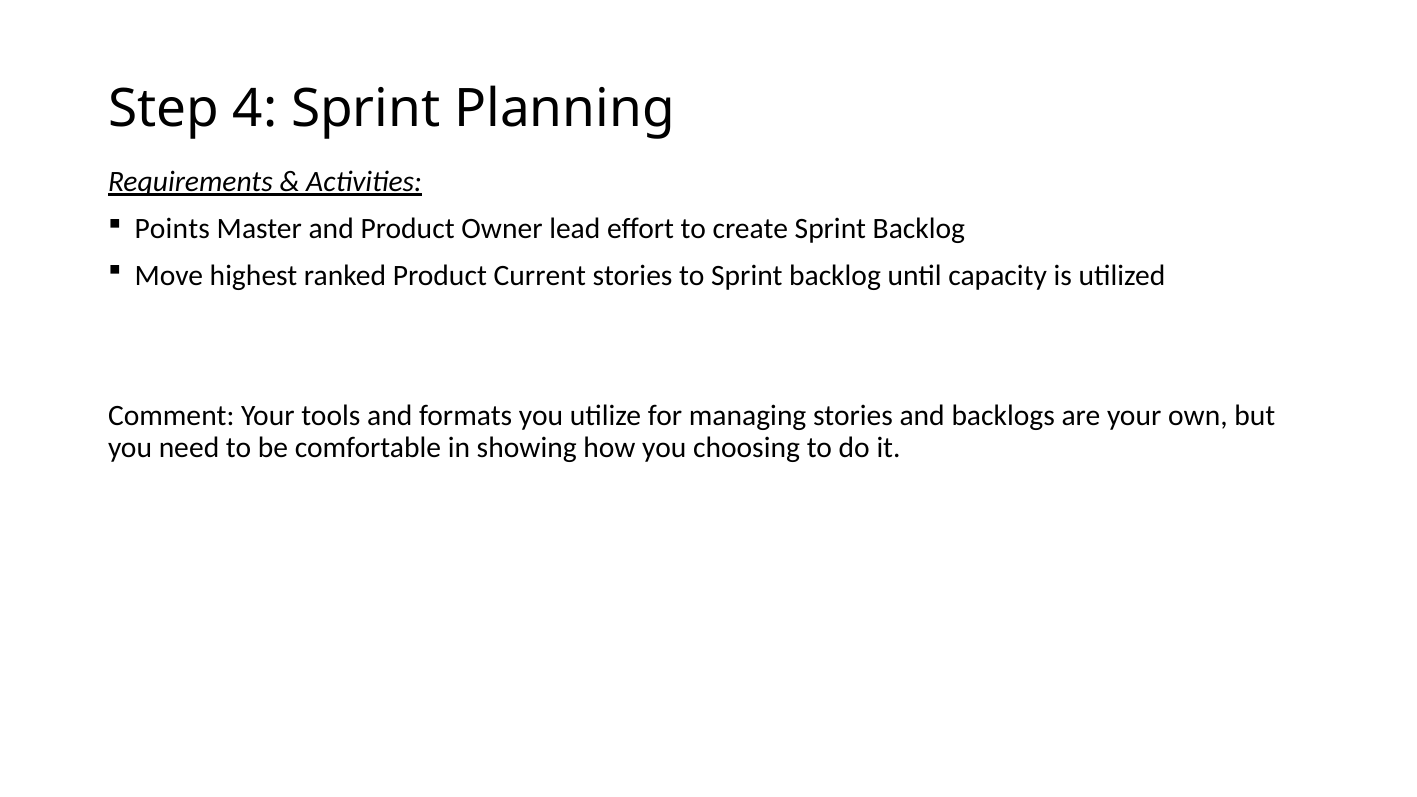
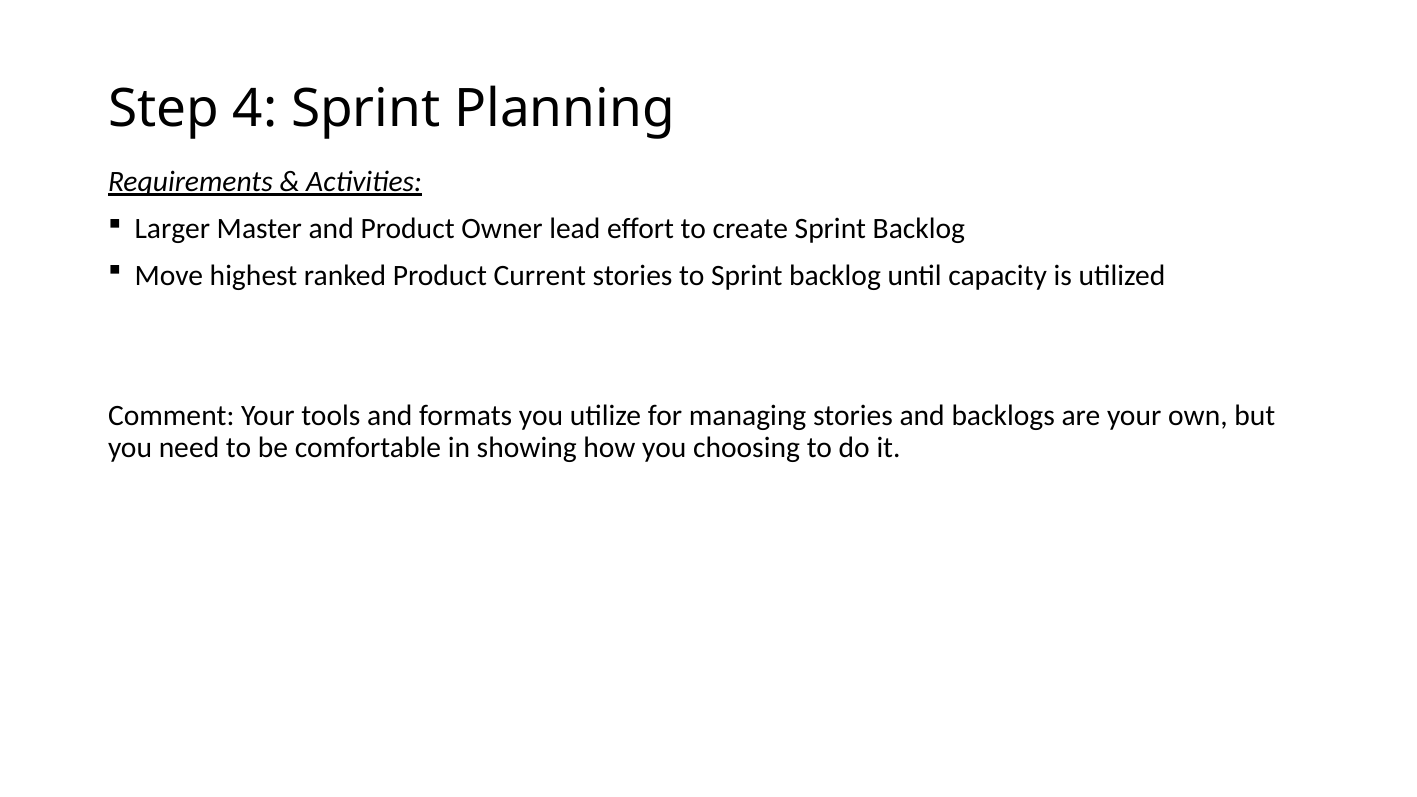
Points: Points -> Larger (172, 229)
